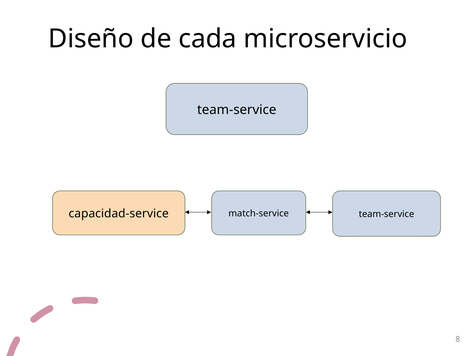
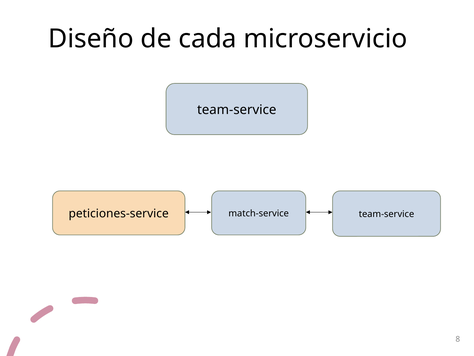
capacidad-service: capacidad-service -> peticiones-service (119, 213)
